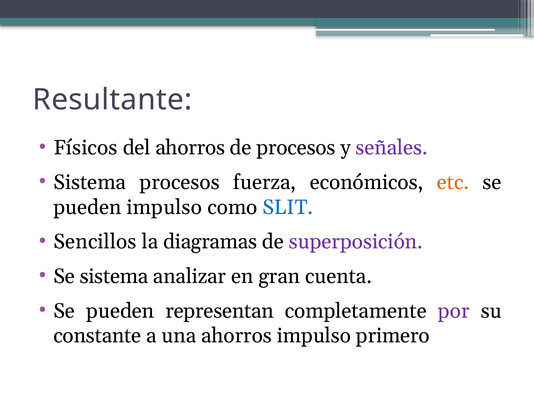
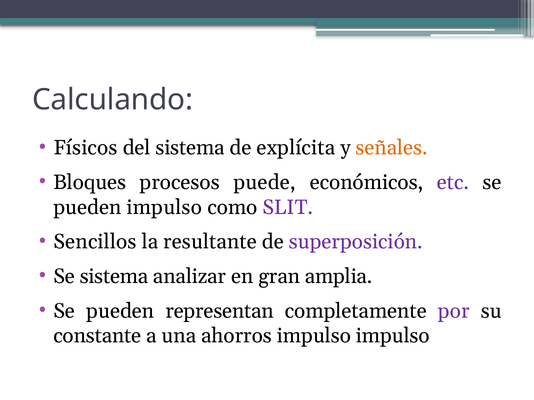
Resultante: Resultante -> Calculando (113, 100)
del ahorros: ahorros -> sistema (190, 148)
de procesos: procesos -> explícita (296, 148)
señales colour: purple -> orange (392, 148)
Sistema: Sistema -> Bloques (90, 183)
fuerza: fuerza -> puede (265, 183)
etc colour: orange -> purple (453, 183)
SLIT colour: blue -> purple (288, 207)
diagramas: diagramas -> resultante (210, 242)
cuenta: cuenta -> amplia (339, 277)
impulso primero: primero -> impulso (393, 336)
